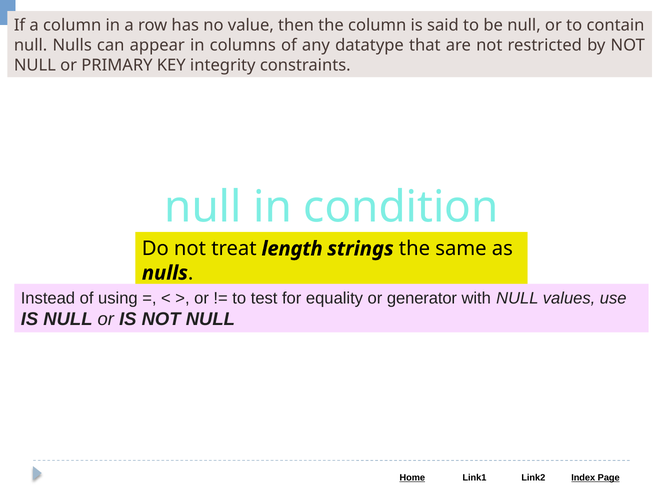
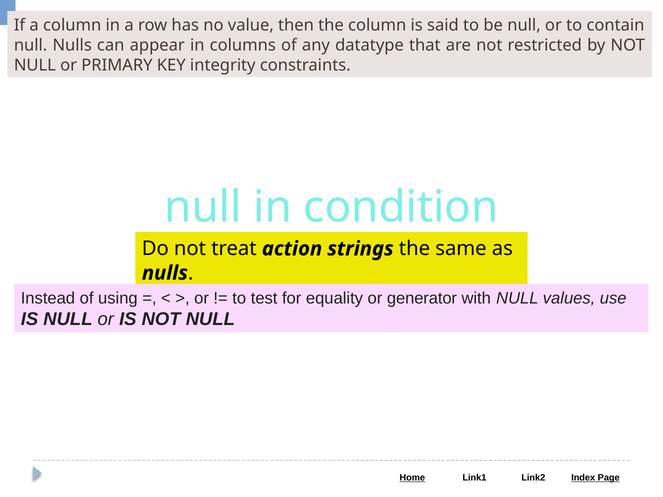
length: length -> action (292, 249)
